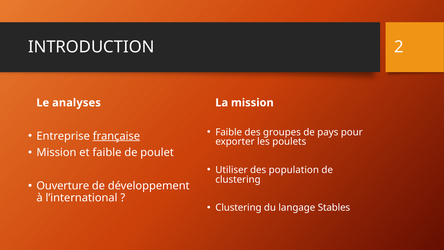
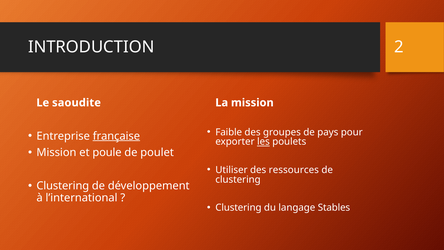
analyses: analyses -> saoudite (76, 103)
les underline: none -> present (263, 142)
et faible: faible -> poule (107, 153)
population: population -> ressources (294, 170)
Ouverture: Ouverture -> Clustering (63, 186)
